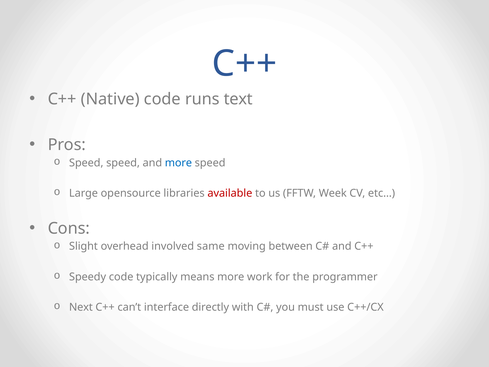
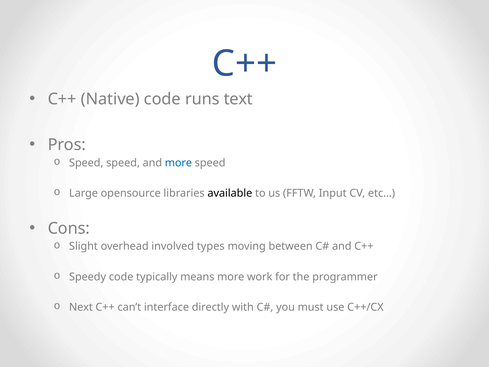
available colour: red -> black (230, 193)
Week: Week -> Input (333, 193)
same: same -> types (211, 246)
